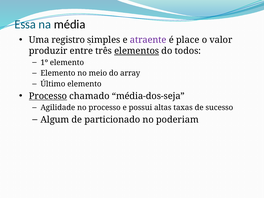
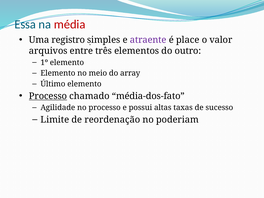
média colour: black -> red (70, 24)
produzir: produzir -> arquivos (48, 51)
elementos underline: present -> none (137, 51)
todos: todos -> outro (188, 51)
média-dos-seja: média-dos-seja -> média-dos-fato (148, 96)
Algum: Algum -> Limite (55, 120)
particionado: particionado -> reordenação (112, 120)
